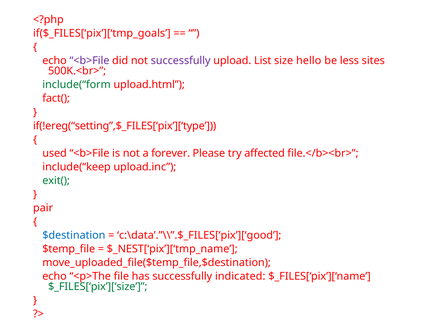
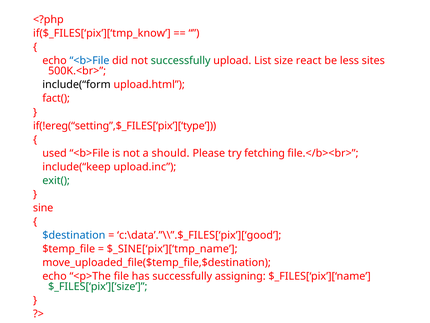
if($_FILES[‘pix’][‘tmp_goals: if($_FILES[‘pix’][‘tmp_goals -> if($_FILES[‘pix’][‘tmp_know (102, 33)
<b>File colour: purple -> blue (89, 61)
successfully colour: purple -> green (181, 61)
hello: hello -> react (309, 61)
include(“form colour: green -> black (77, 85)
forever: forever -> should (171, 153)
affected: affected -> fetching (265, 153)
pair: pair -> sine (43, 208)
$_NEST[‘pix’][‘tmp_name: $_NEST[‘pix’][‘tmp_name -> $_SINE[‘pix’][‘tmp_name (172, 249)
indicated: indicated -> assigning (240, 276)
